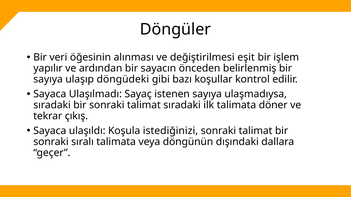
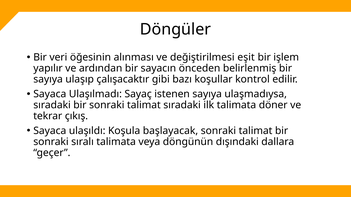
döngüdeki: döngüdeki -> çalışacaktır (123, 80)
istediğinizi: istediğinizi -> başlayacak (170, 131)
